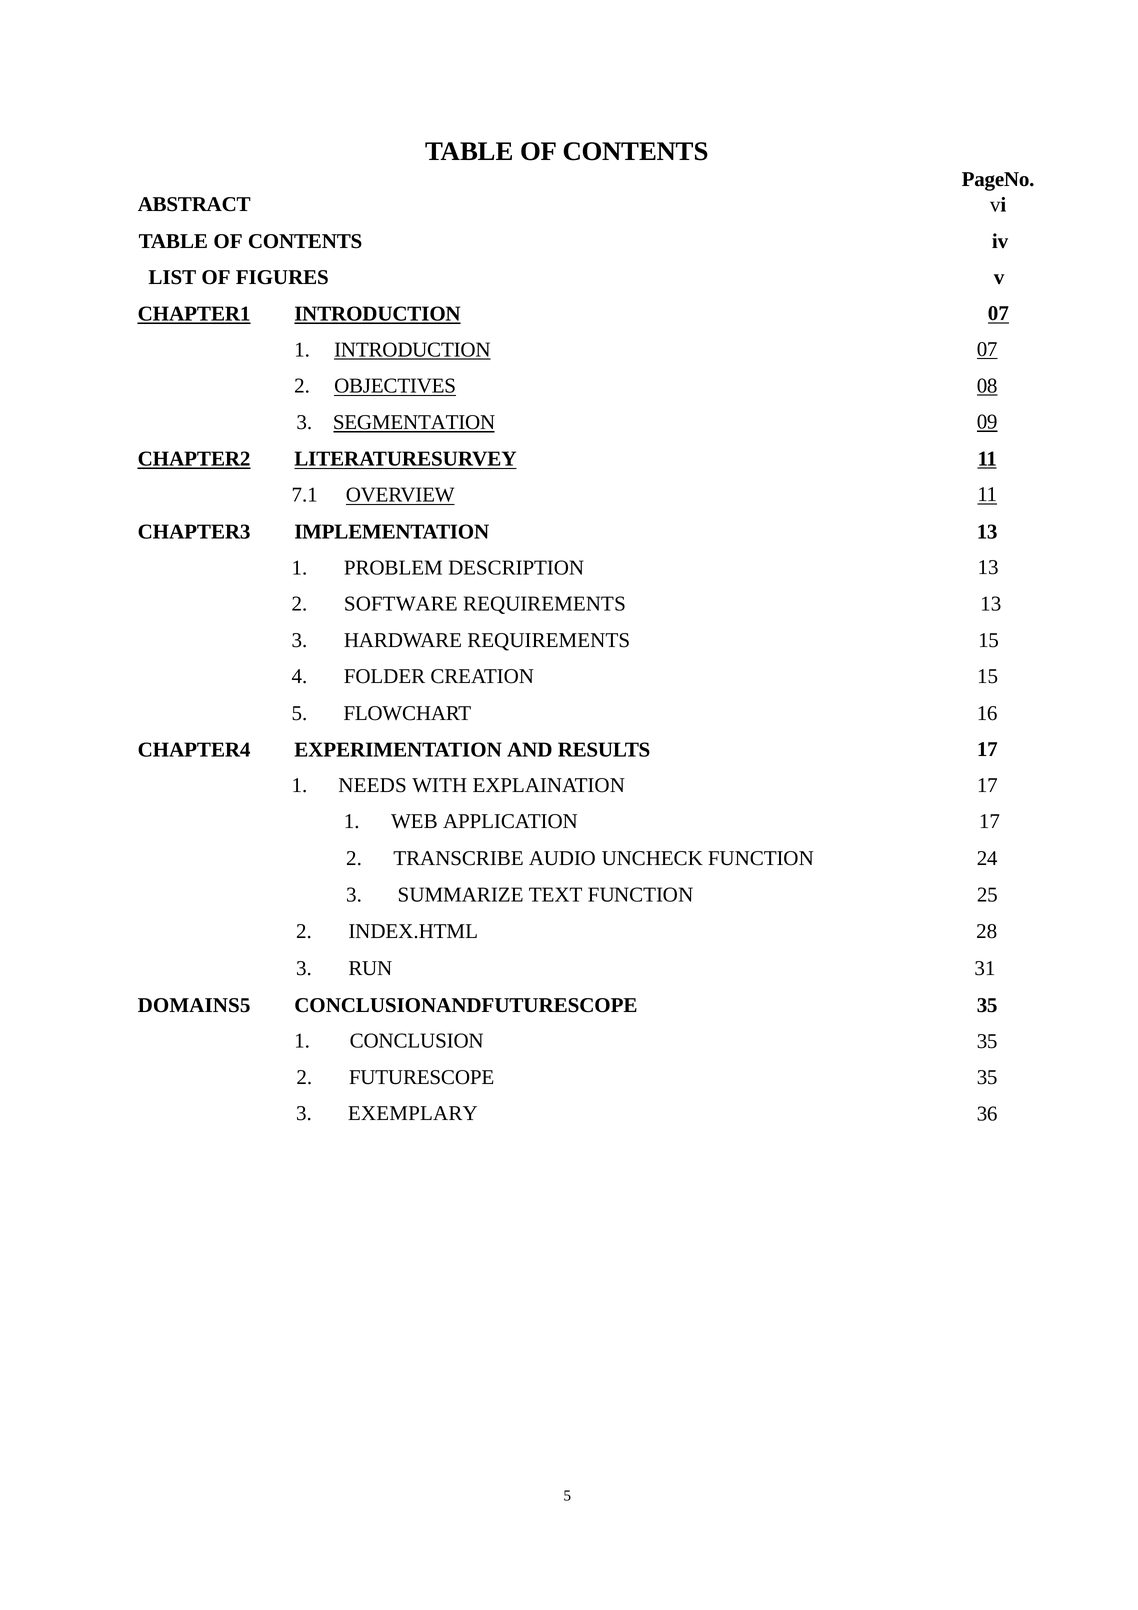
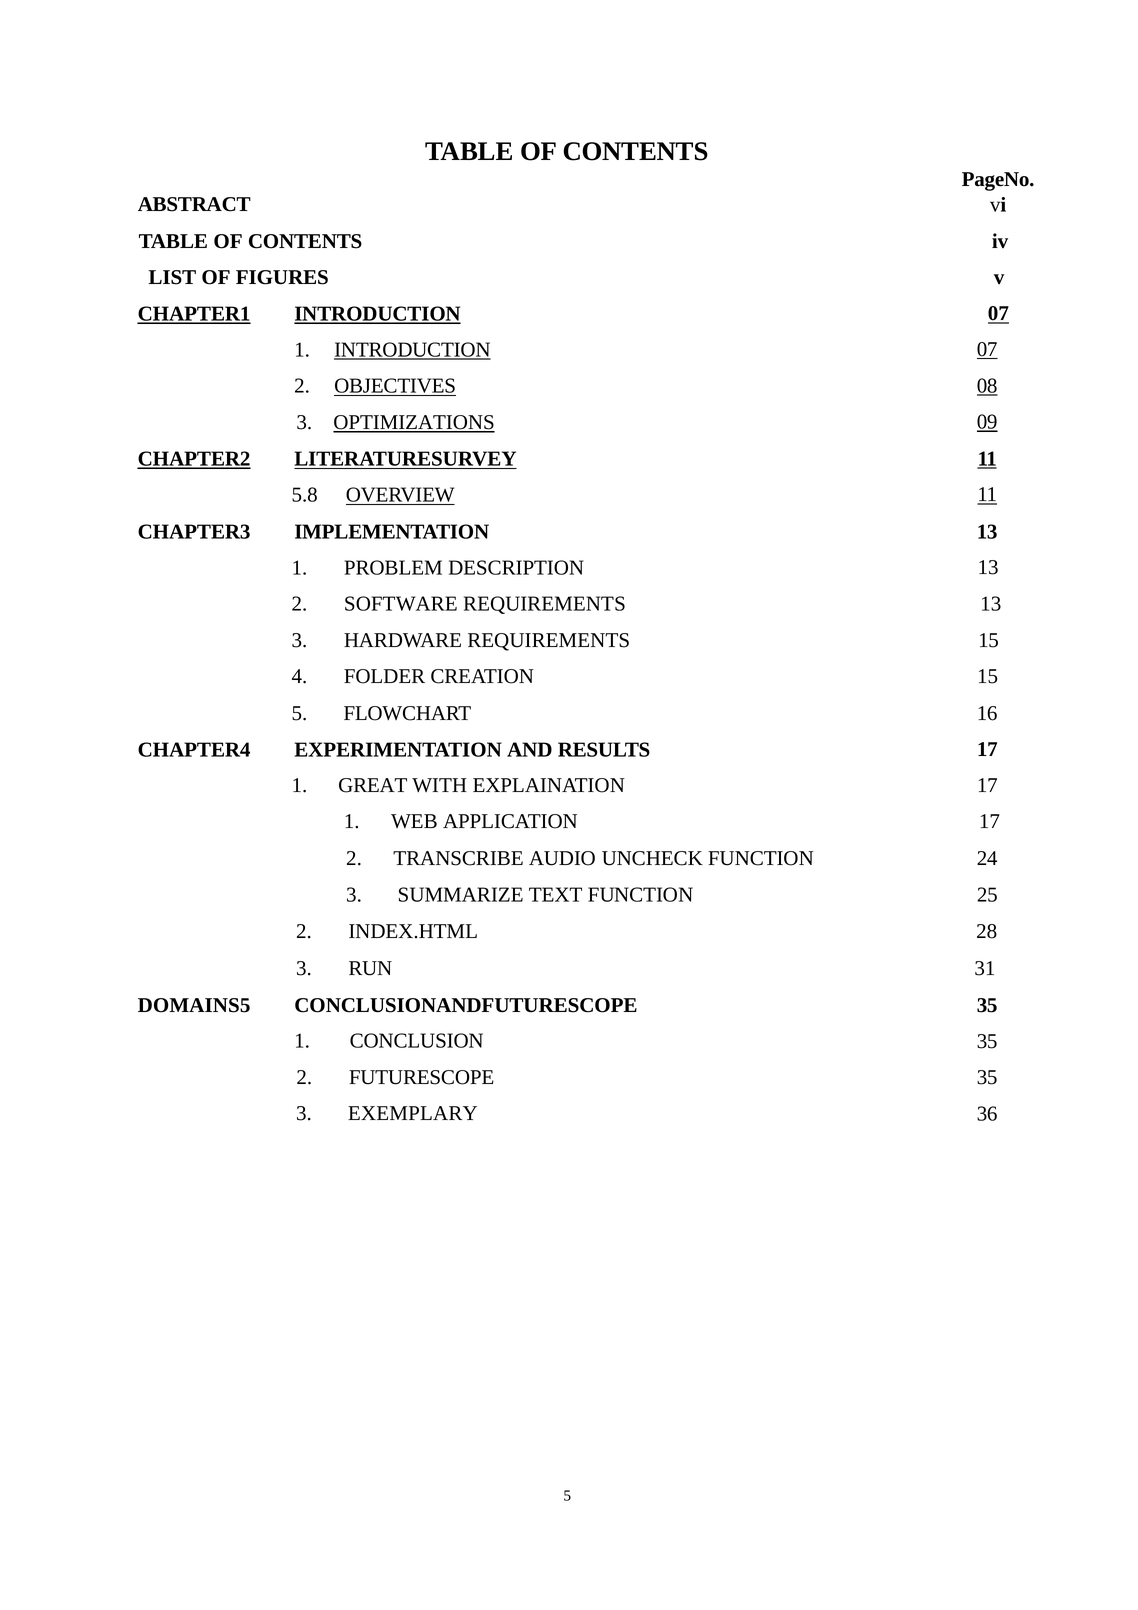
SEGMENTATION: SEGMENTATION -> OPTIMIZATIONS (414, 422)
7.1: 7.1 -> 5.8 (305, 495)
NEEDS: NEEDS -> GREAT (373, 785)
